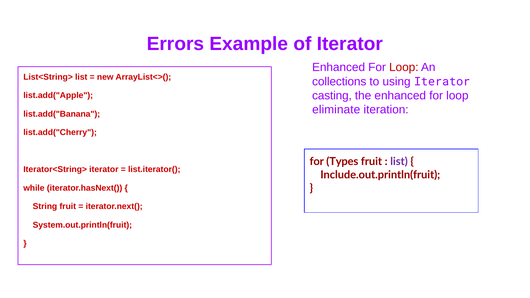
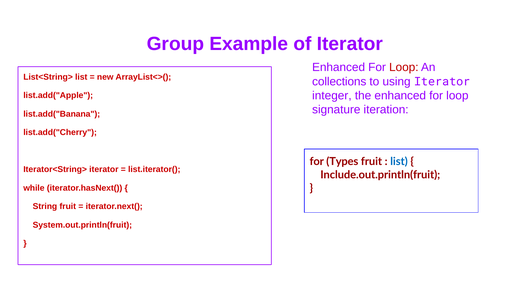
Errors: Errors -> Group (175, 44)
casting: casting -> integer (332, 96)
eliminate: eliminate -> signature (336, 110)
list colour: purple -> blue (399, 162)
